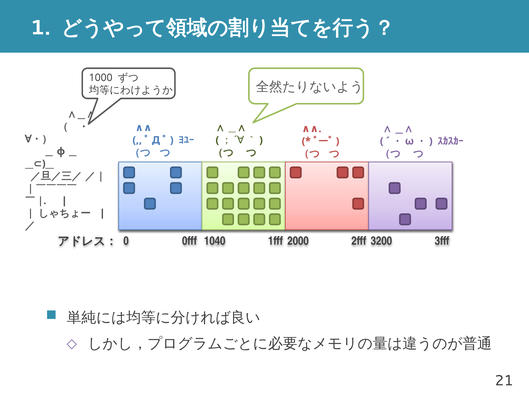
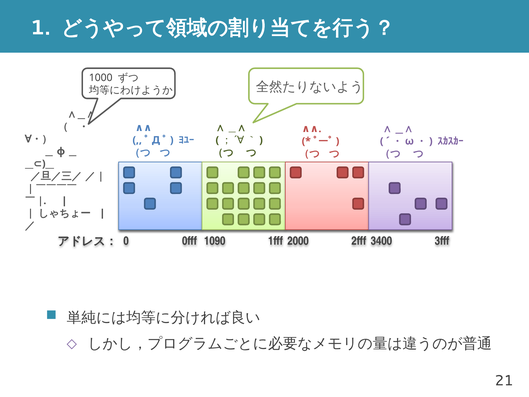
1040: 1040 -> 1090 (215, 241)
3200: 3200 -> 3400 (382, 241)
